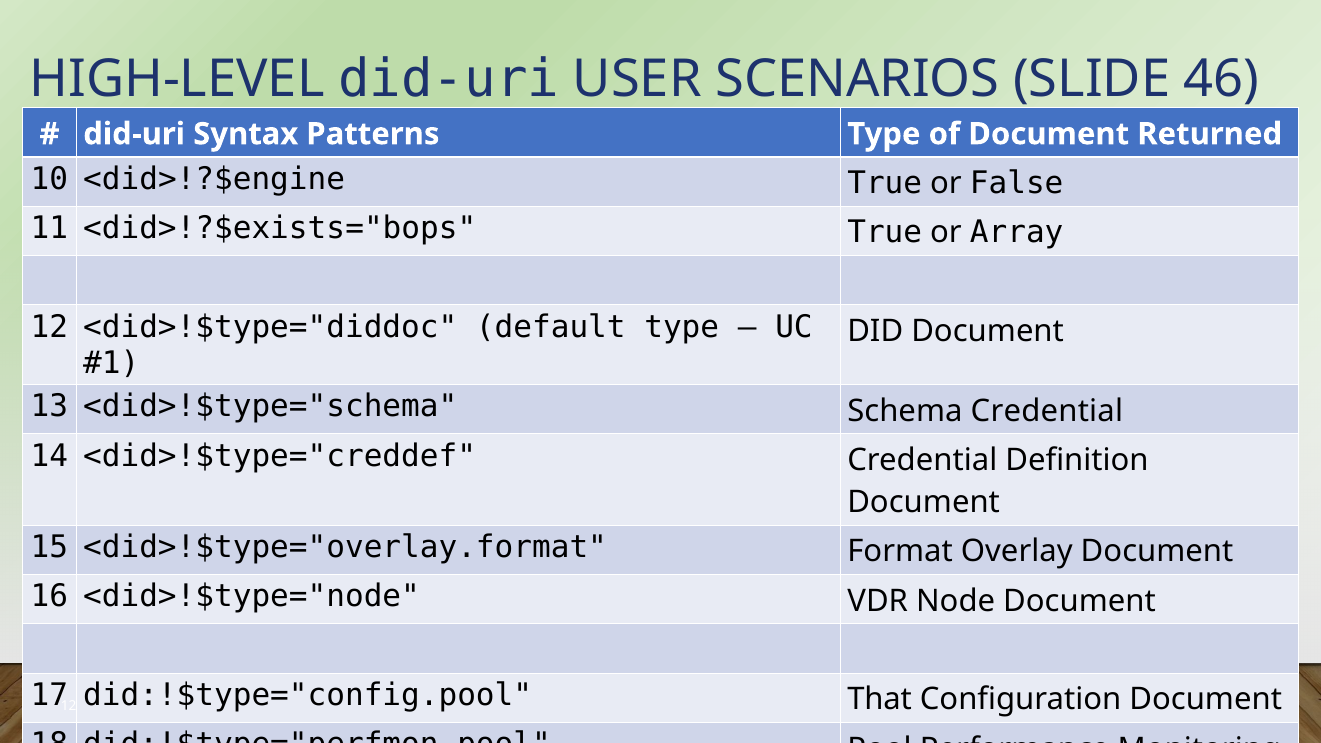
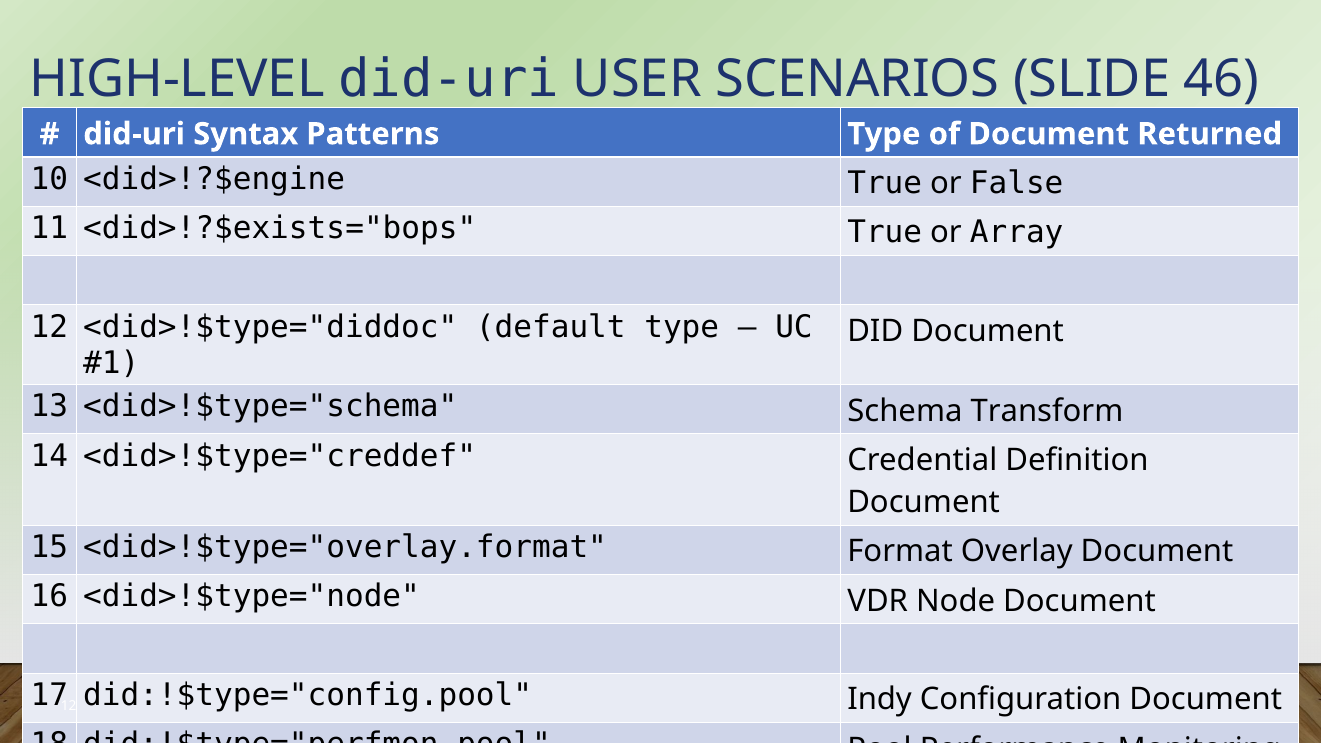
Schema Credential: Credential -> Transform (1047, 411)
That: That -> Indy (880, 700)
